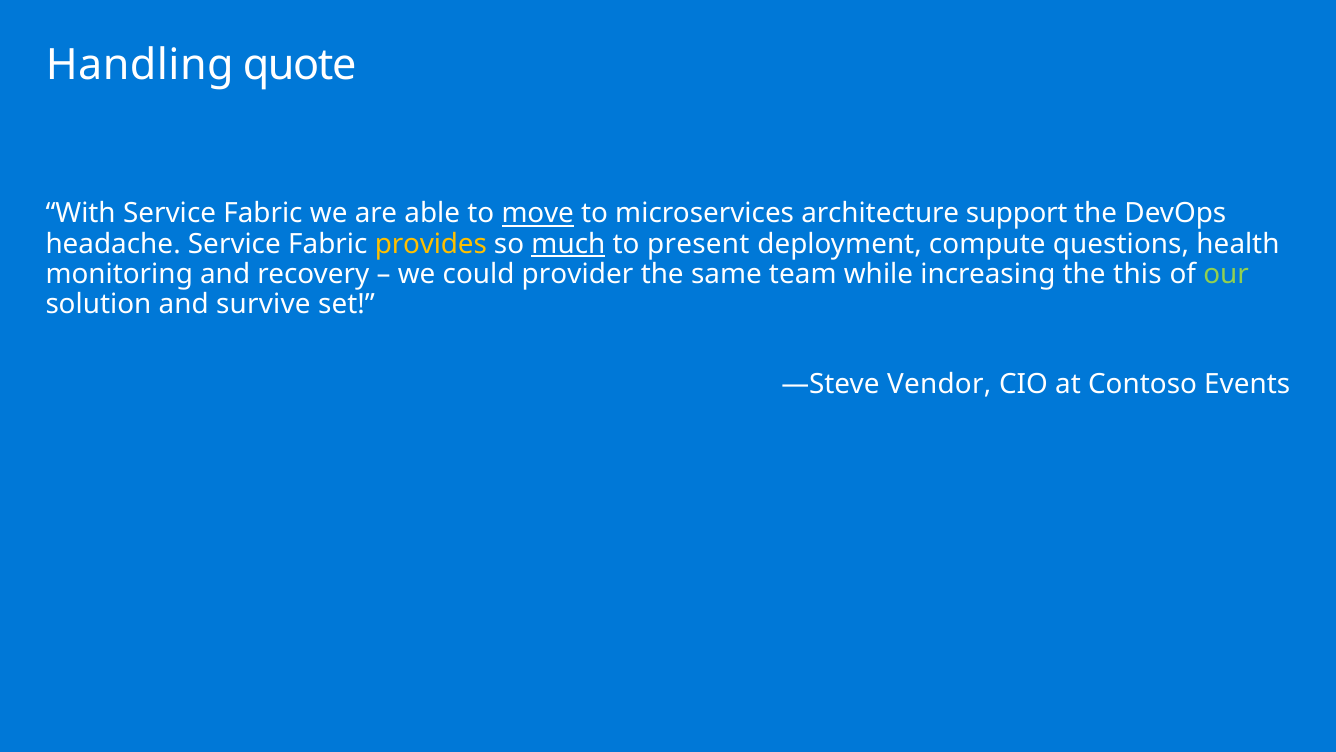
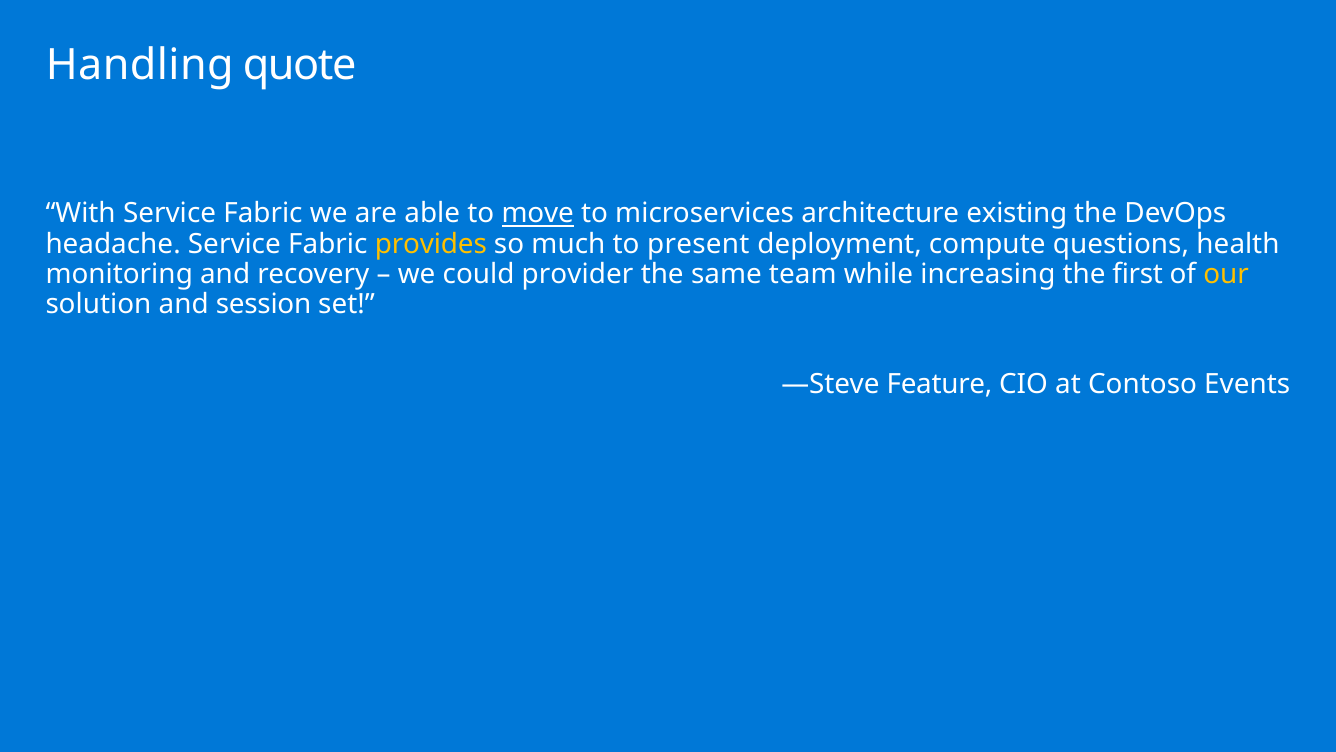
support: support -> existing (1017, 214)
much underline: present -> none (568, 244)
this: this -> first (1138, 274)
our colour: light green -> yellow (1226, 274)
survive: survive -> session (264, 304)
Vendor: Vendor -> Feature (939, 384)
